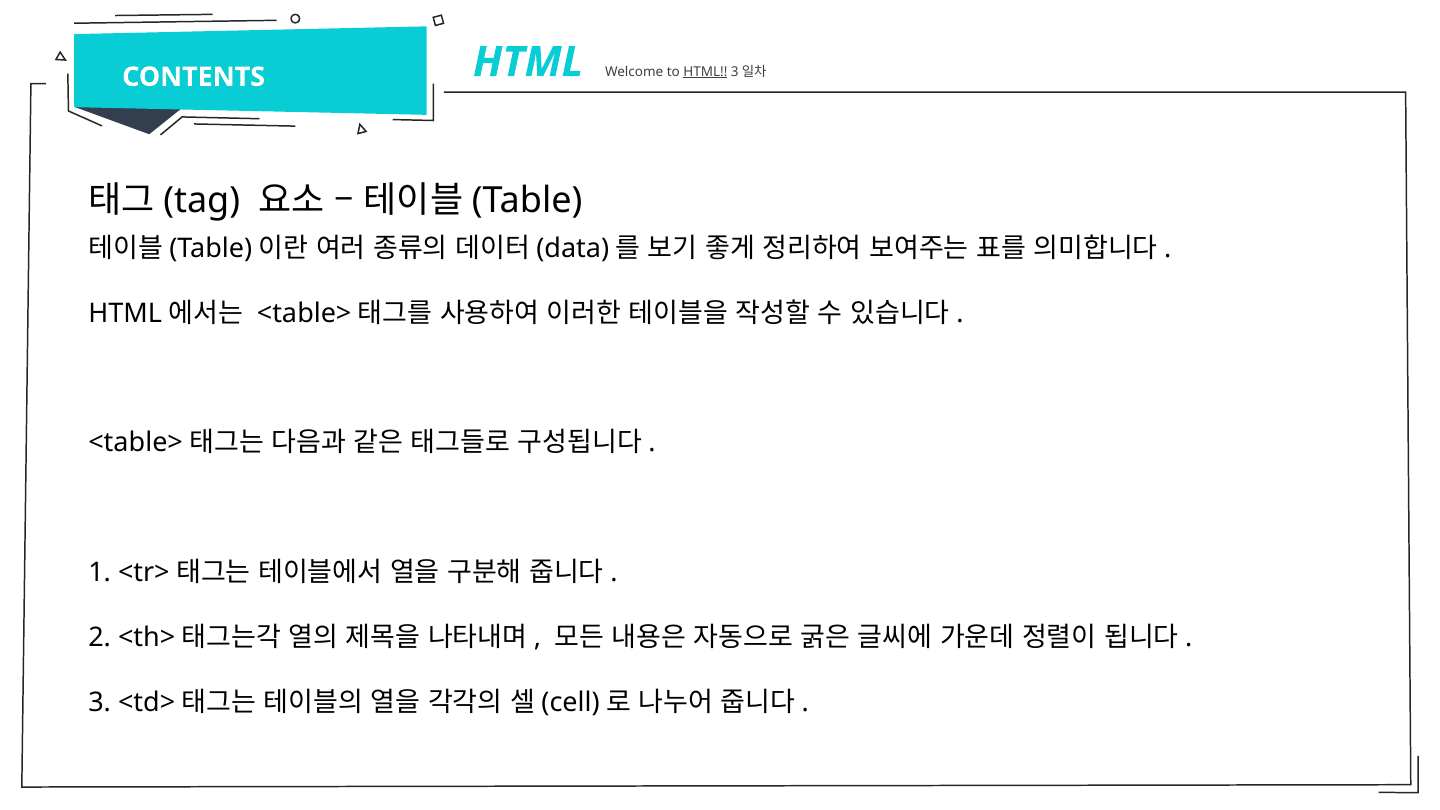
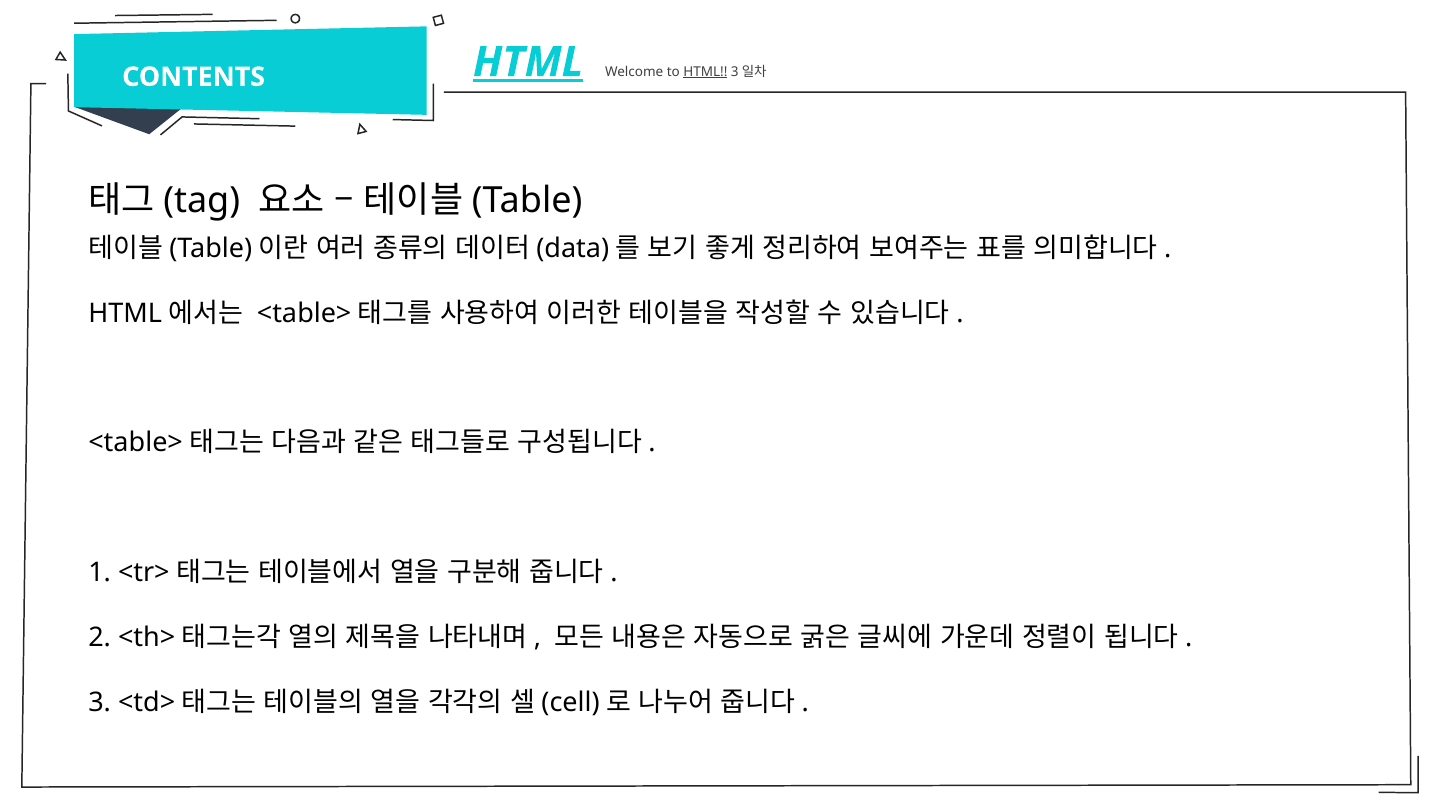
HTML underline: none -> present (528, 62)
